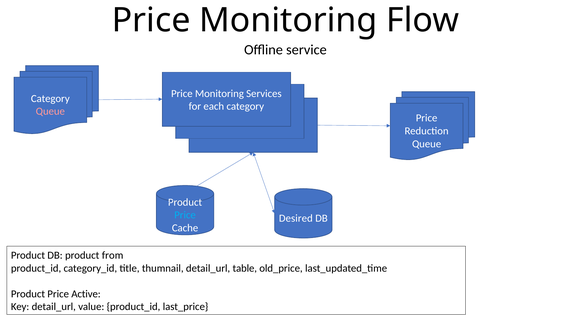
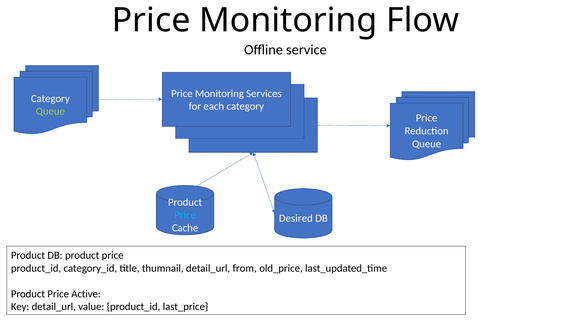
Queue colour: pink -> light green (50, 111)
DB product from: from -> price (113, 255)
table: table -> from (245, 268)
